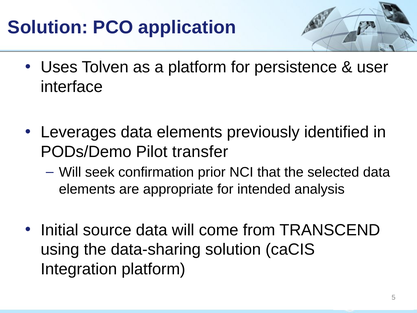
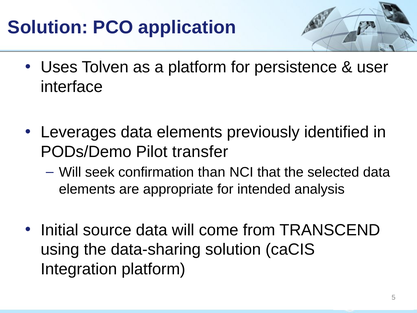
prior: prior -> than (212, 172)
